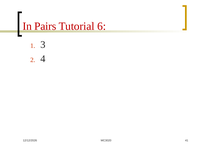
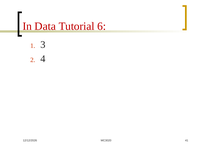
Pairs: Pairs -> Data (45, 26)
